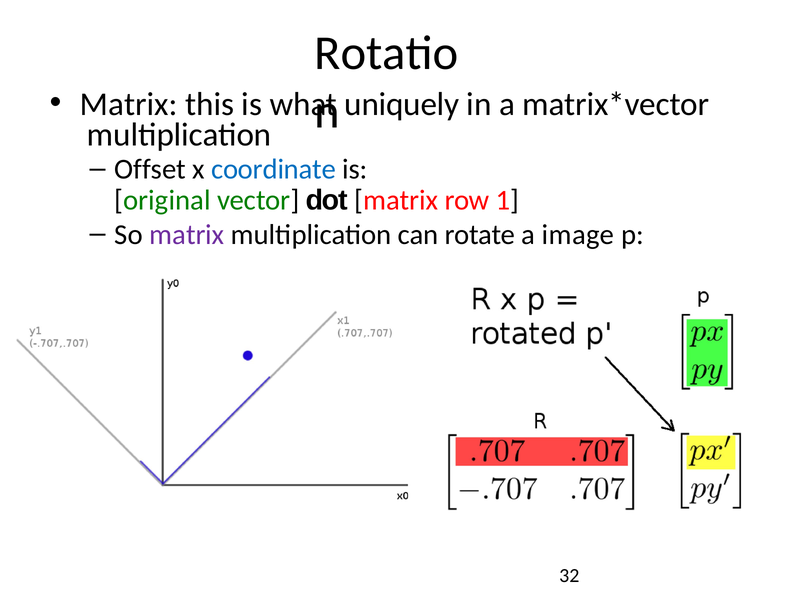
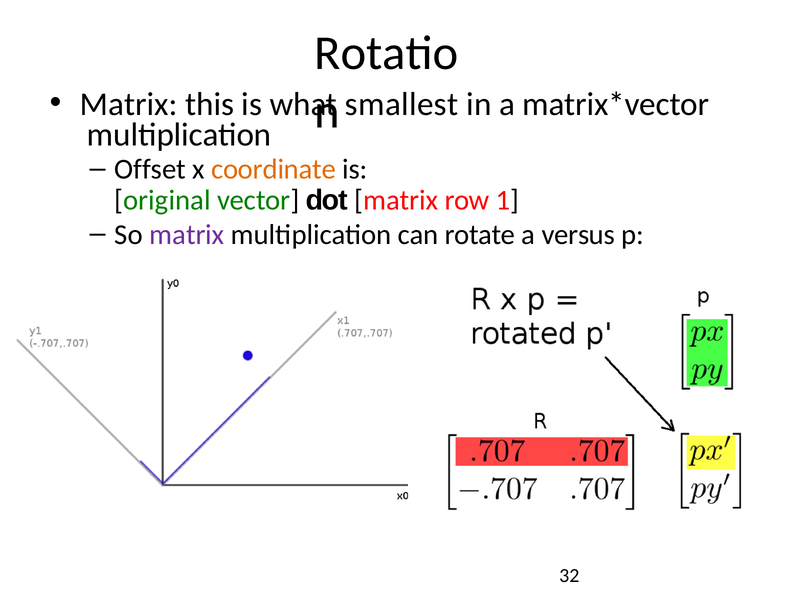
uniquely: uniquely -> smallest (402, 104)
coordinate colour: blue -> orange (274, 169)
image: image -> versus (578, 234)
